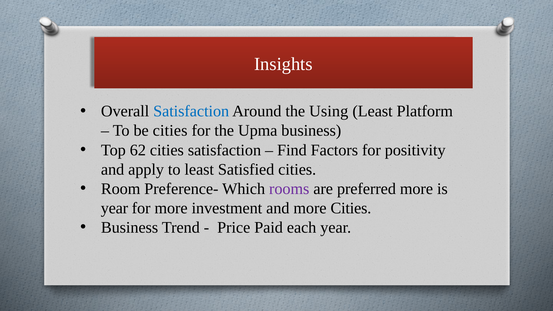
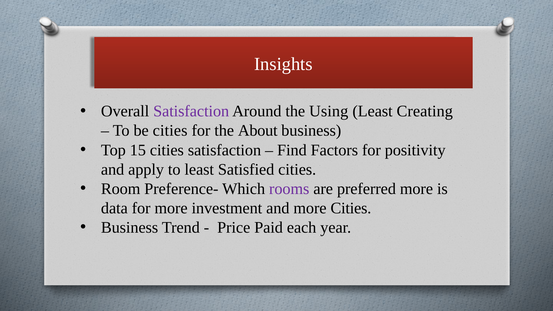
Satisfaction colour: blue -> purple (191, 111)
Platform: Platform -> Creating (425, 111)
Upma: Upma -> About (258, 131)
62: 62 -> 15 (138, 150)
year: year -> data (114, 208)
